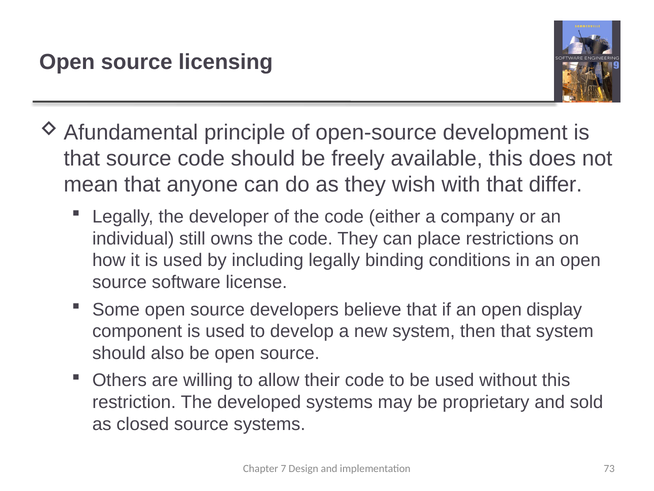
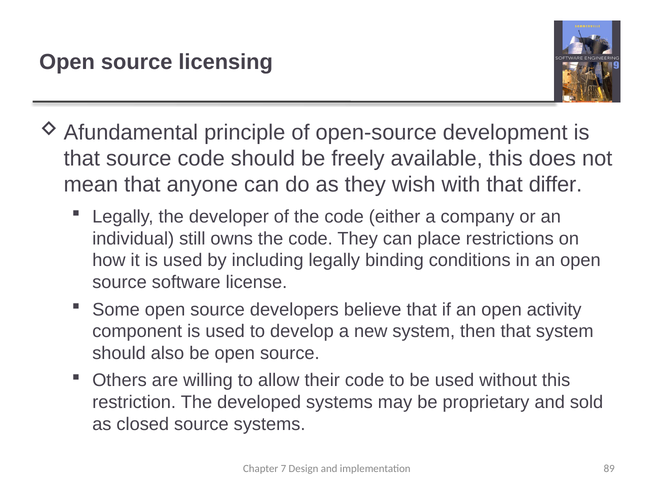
display: display -> activity (554, 309)
73: 73 -> 89 (609, 468)
